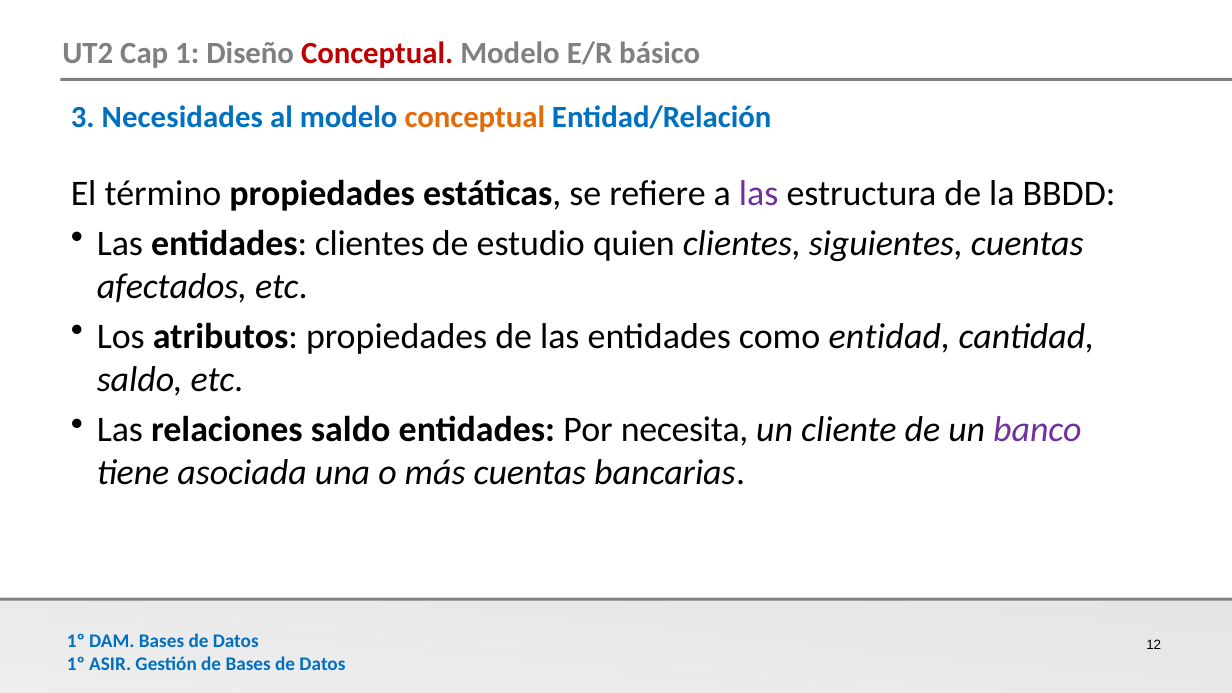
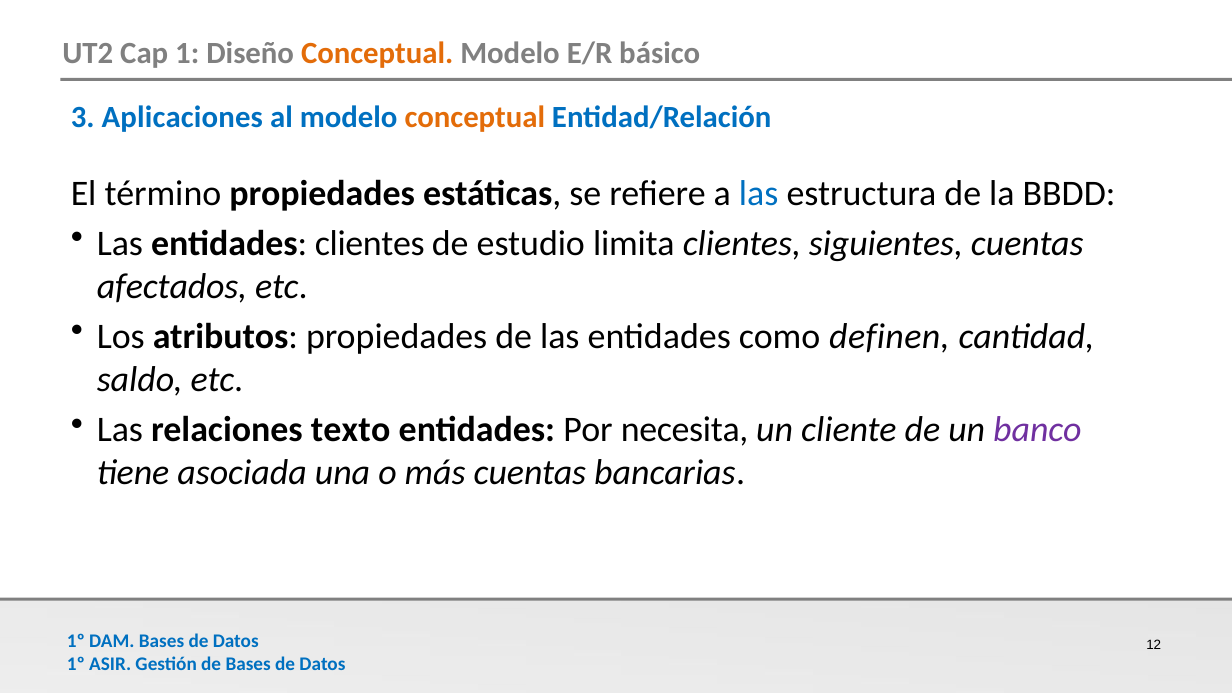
Conceptual colour: red -> orange (377, 54)
Necesidades: Necesidades -> Aplicaciones (182, 118)
las colour: purple -> blue (759, 193)
quien: quien -> limita (634, 243)
entidad: entidad -> definen (889, 337)
relaciones saldo: saldo -> texto (351, 430)
